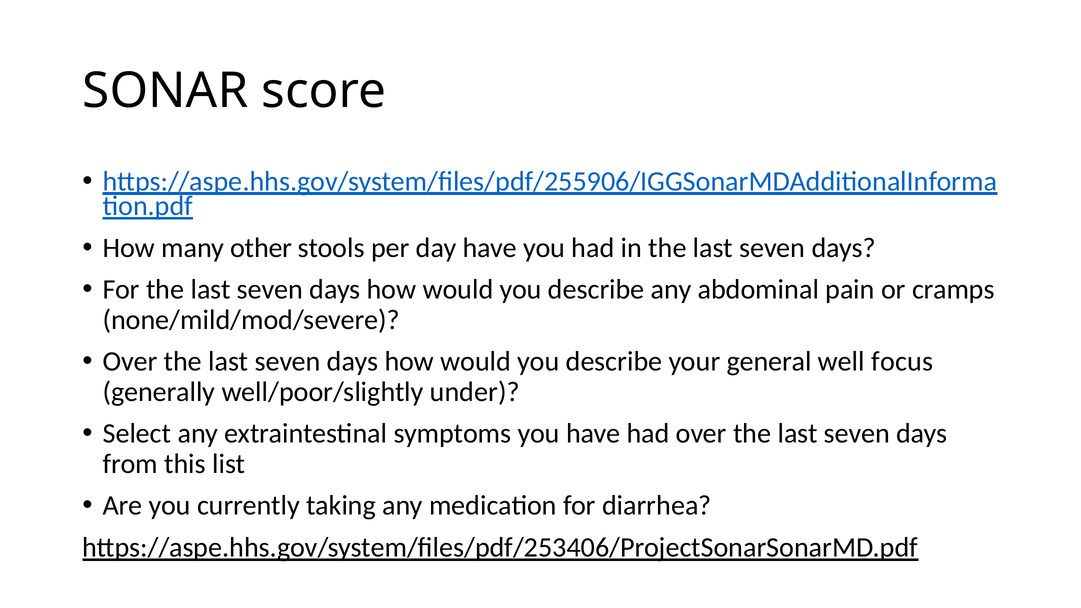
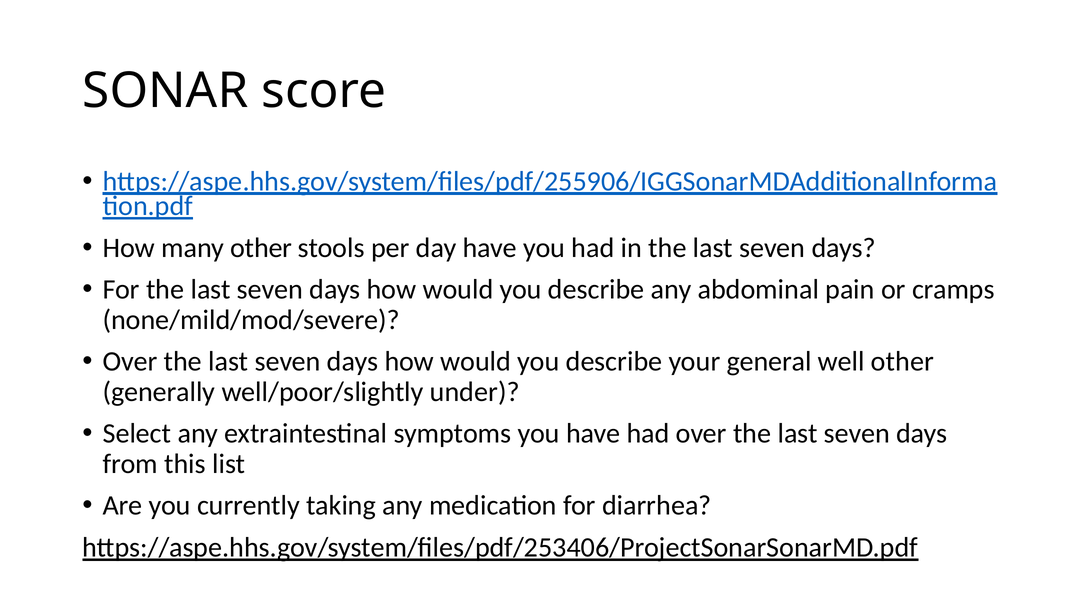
well focus: focus -> other (902, 362)
